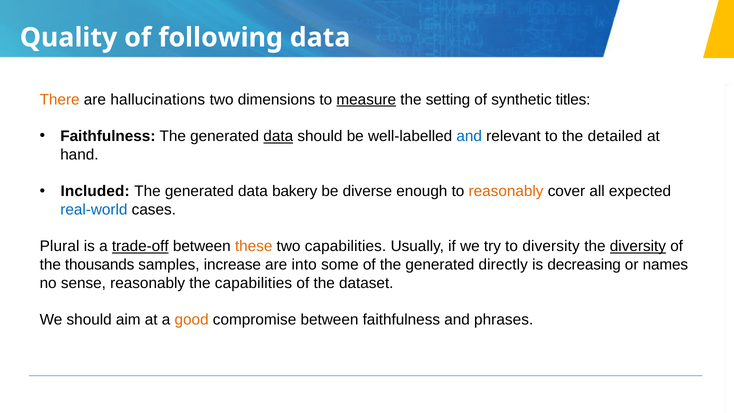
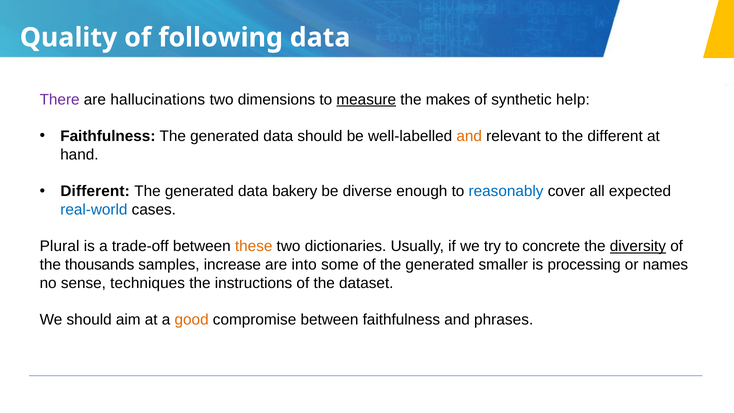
There colour: orange -> purple (60, 99)
setting: setting -> makes (448, 99)
titles: titles -> help (573, 99)
data underline: present -> none (278, 136)
and colour: blue -> orange (469, 136)
the detailed: detailed -> different (615, 136)
Included: Included -> Different (95, 191)
reasonably colour: orange -> blue (506, 191)
trade-off underline: present -> none (140, 246)
two capabilities: capabilities -> dictionaries (346, 246)
to diversity: diversity -> concrete (551, 246)
directly: directly -> smaller (503, 265)
decreasing: decreasing -> processing (584, 265)
sense reasonably: reasonably -> techniques (148, 283)
the capabilities: capabilities -> instructions (254, 283)
